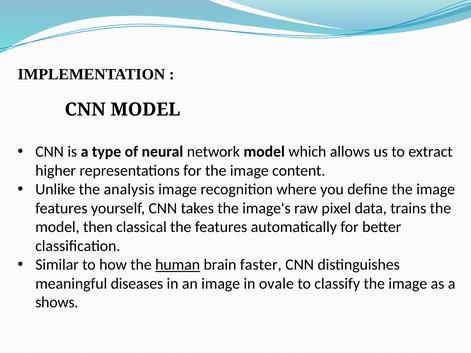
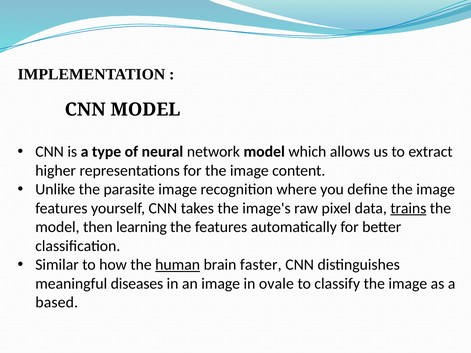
analysis: analysis -> parasite (129, 190)
trains underline: none -> present (408, 208)
classical: classical -> learning (141, 227)
shows: shows -> based (57, 303)
